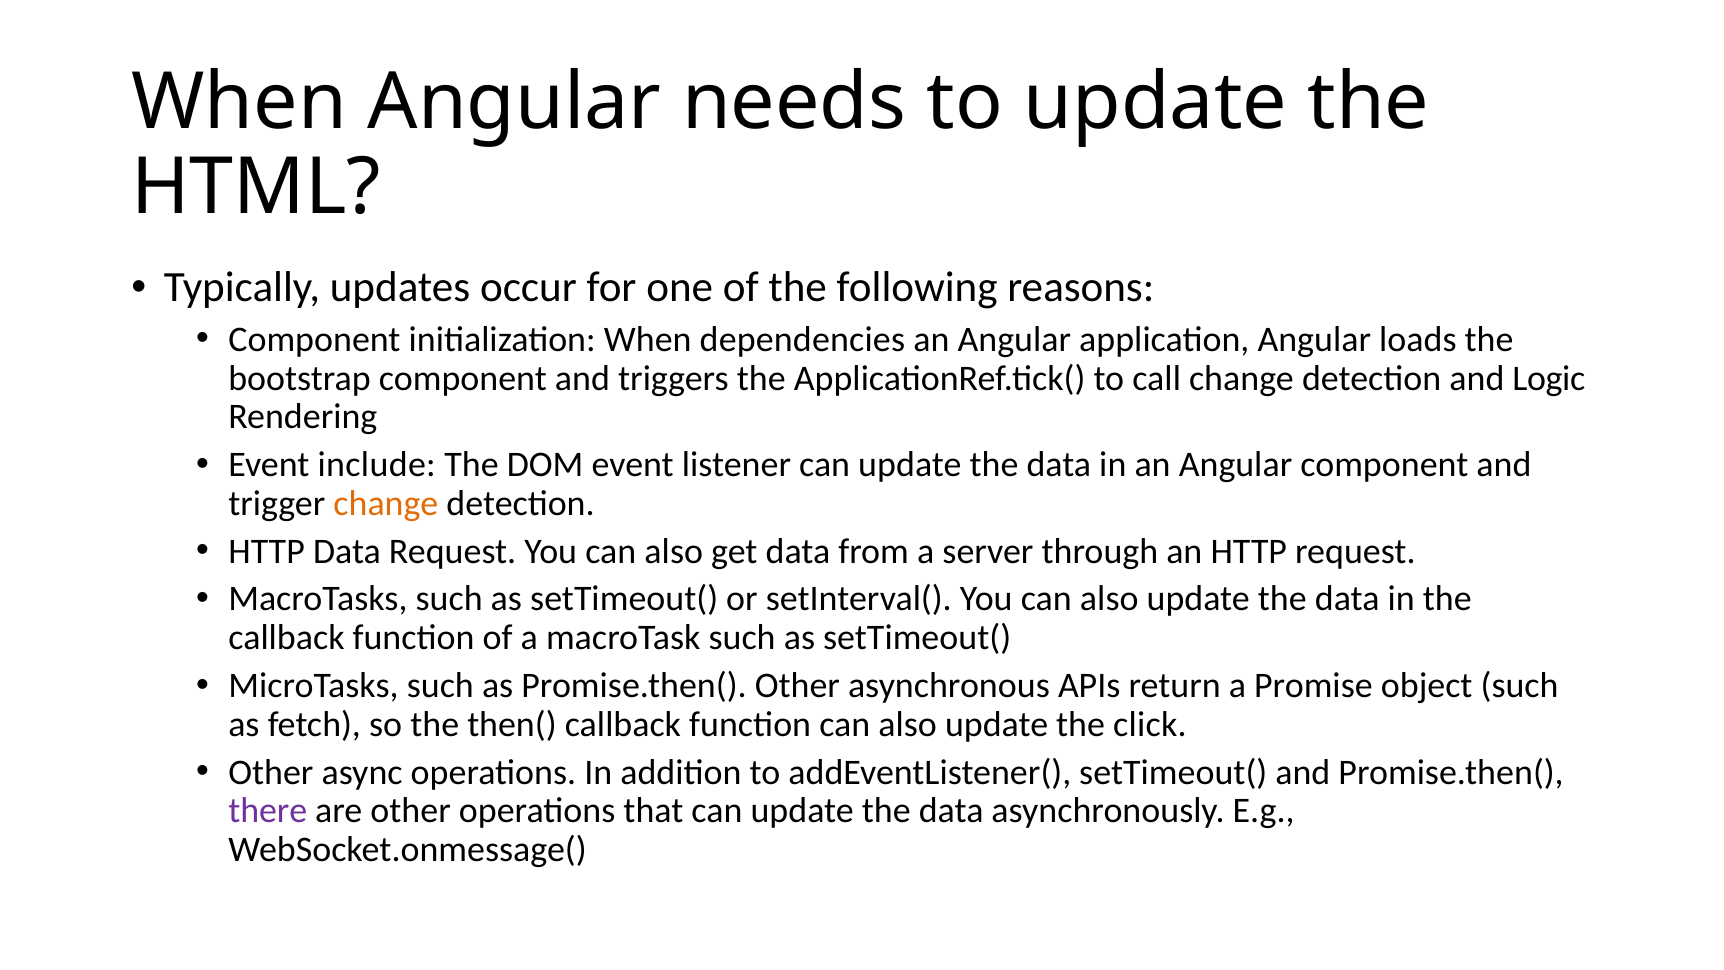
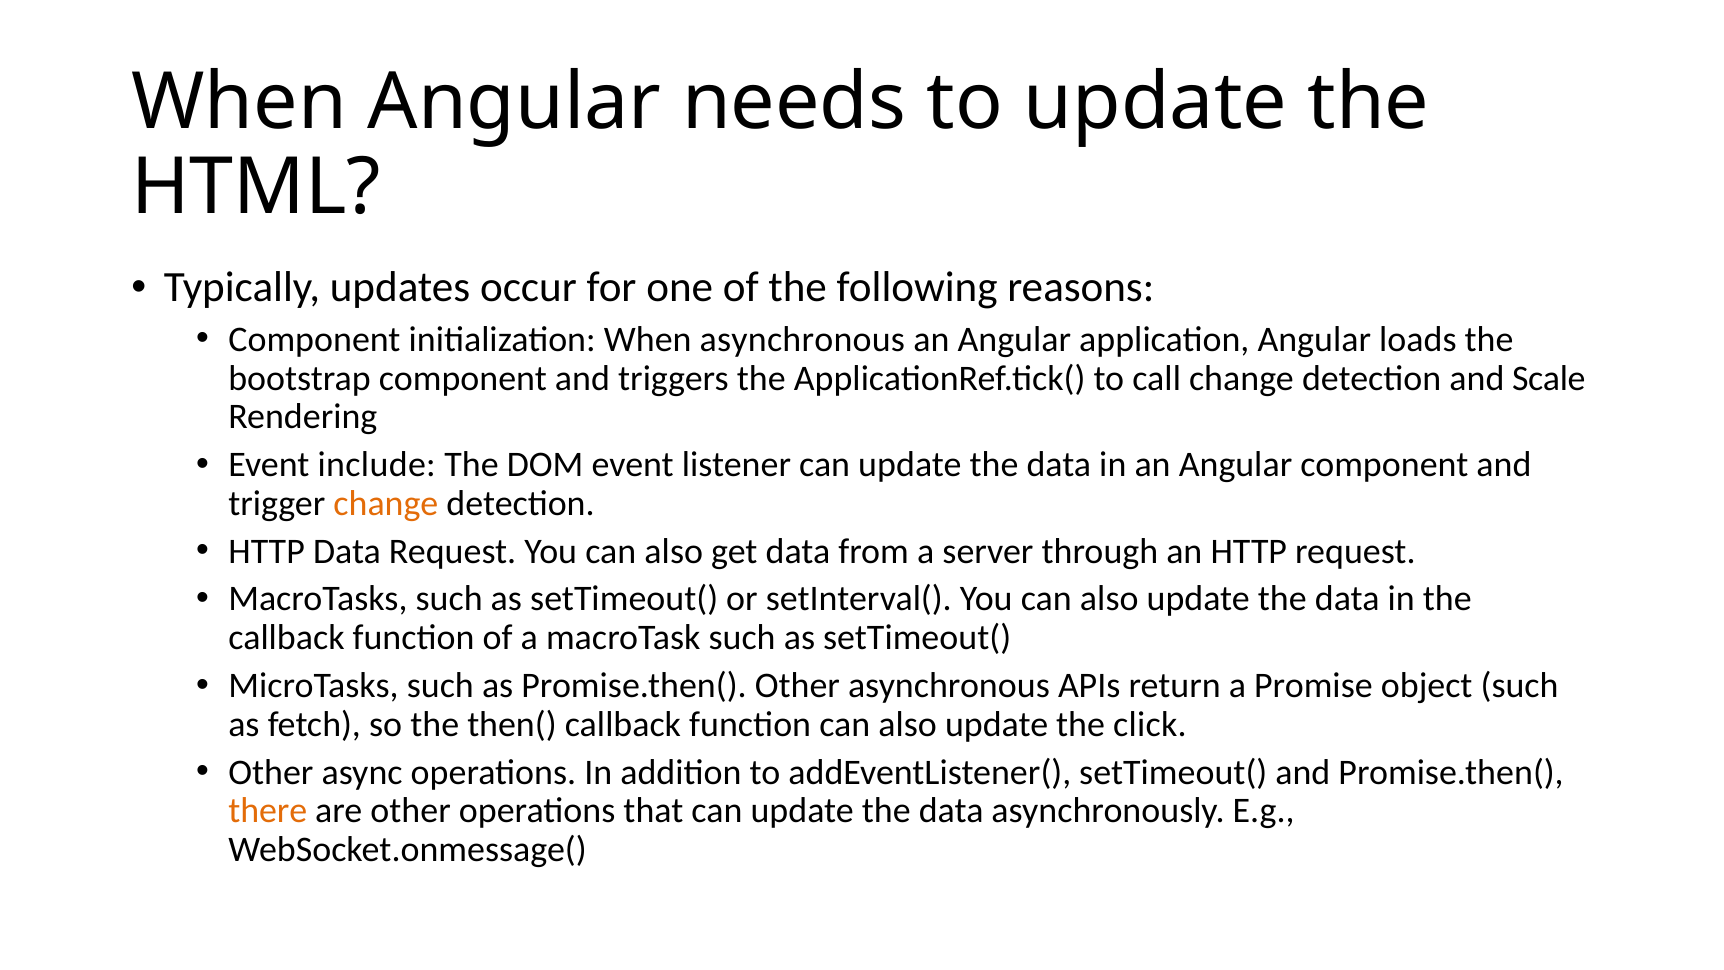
When dependencies: dependencies -> asynchronous (802, 339)
Logic: Logic -> Scale (1549, 378)
there colour: purple -> orange (268, 811)
